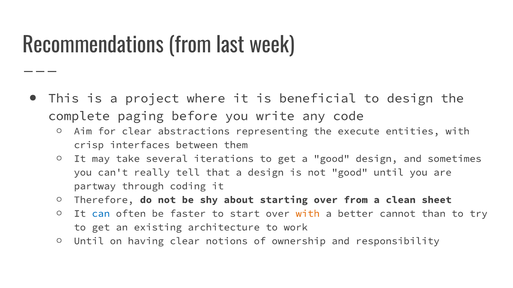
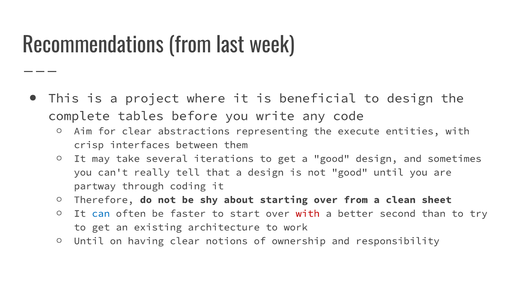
paging: paging -> tables (141, 116)
with colour: orange -> red (308, 214)
cannot: cannot -> second (398, 214)
